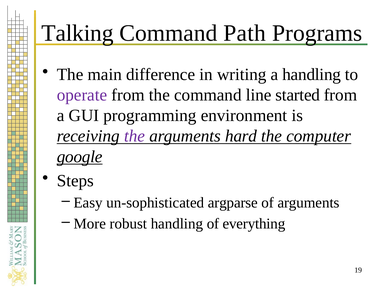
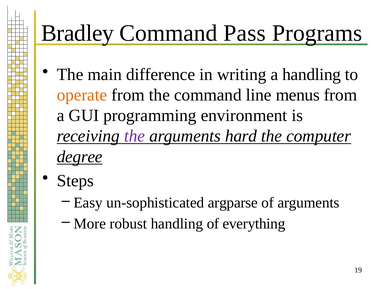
Talking: Talking -> Bradley (78, 33)
Path: Path -> Pass (245, 33)
operate colour: purple -> orange (82, 95)
started: started -> menus (298, 95)
google: google -> degree (80, 157)
